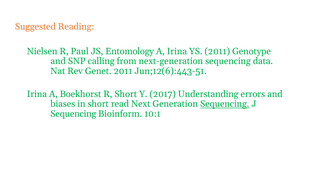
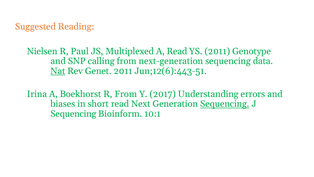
Entomology: Entomology -> Multiplexed (130, 51)
A Irina: Irina -> Read (177, 51)
Nat underline: none -> present (58, 71)
R Short: Short -> From (126, 94)
